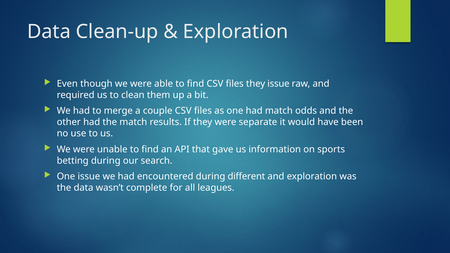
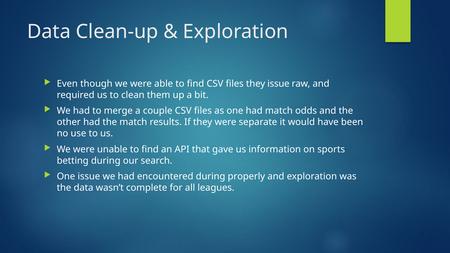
different: different -> properly (246, 177)
